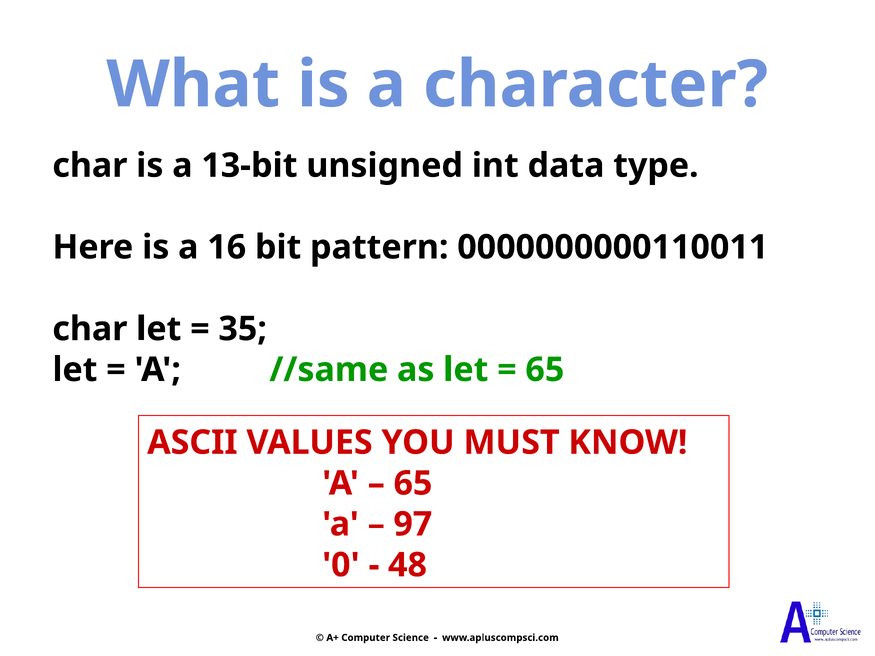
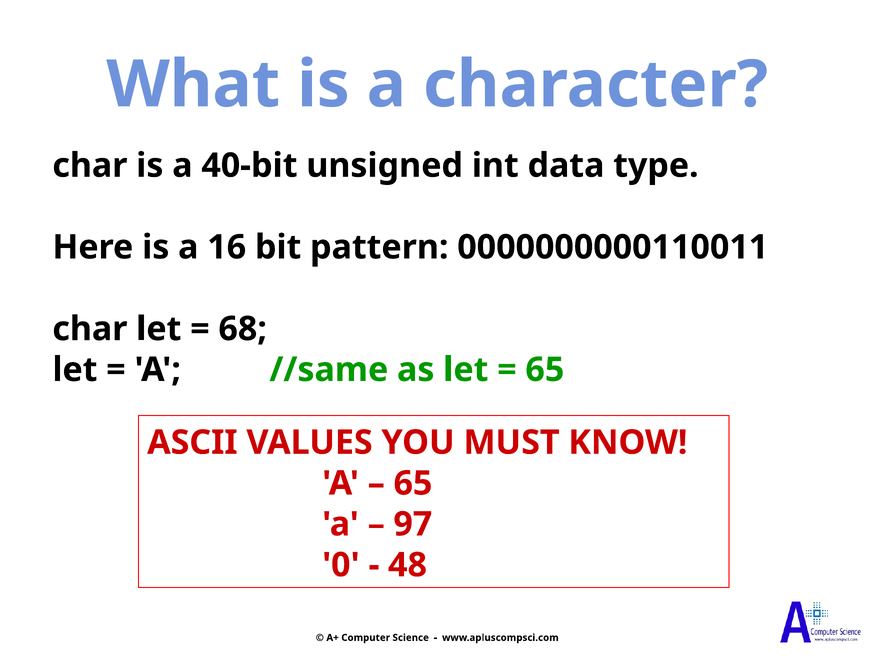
13-bit: 13-bit -> 40-bit (249, 166)
35: 35 -> 68 (243, 329)
